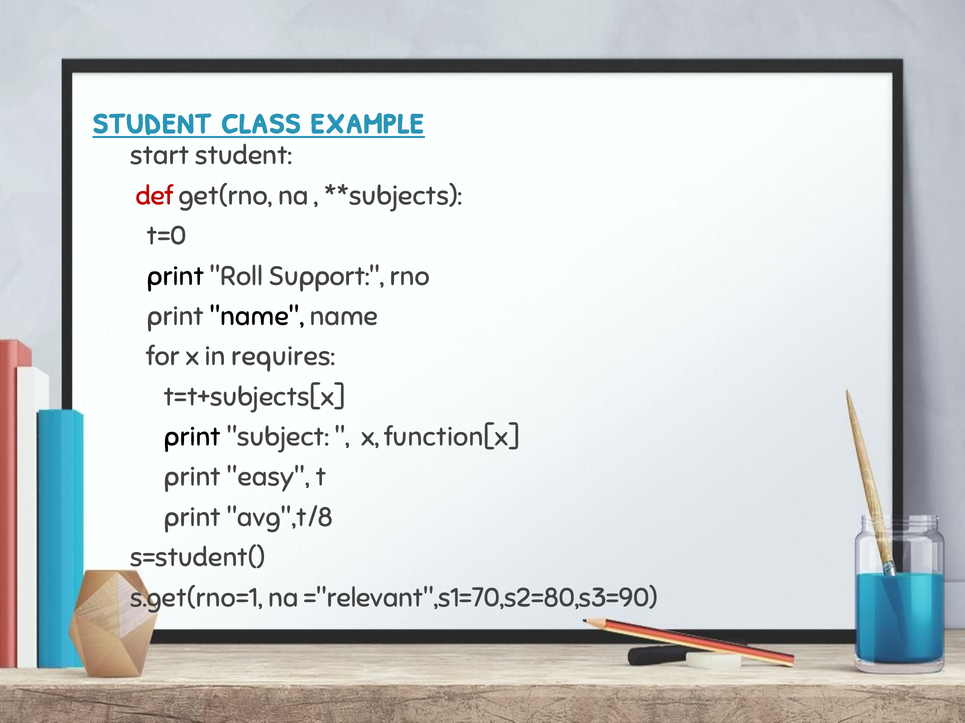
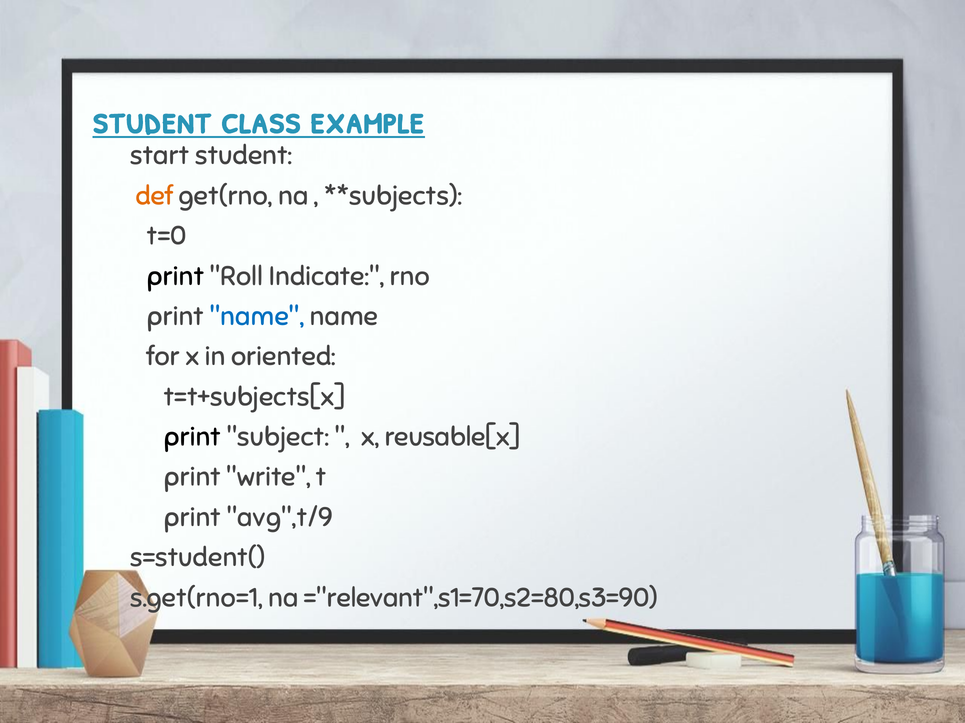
def colour: red -> orange (154, 196)
Support: Support -> Indicate (327, 276)
name colour: black -> blue (257, 317)
requires: requires -> oriented (283, 357)
function[x: function[x -> reusable[x (453, 437)
easy: easy -> write (268, 478)
avg",t/8: avg",t/8 -> avg",t/9 (280, 518)
